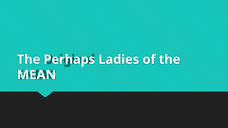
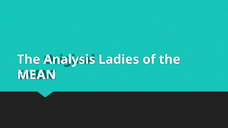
Perhaps: Perhaps -> Analysis (69, 60)
